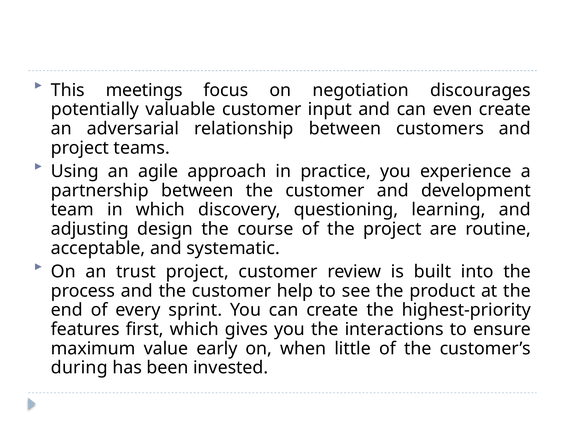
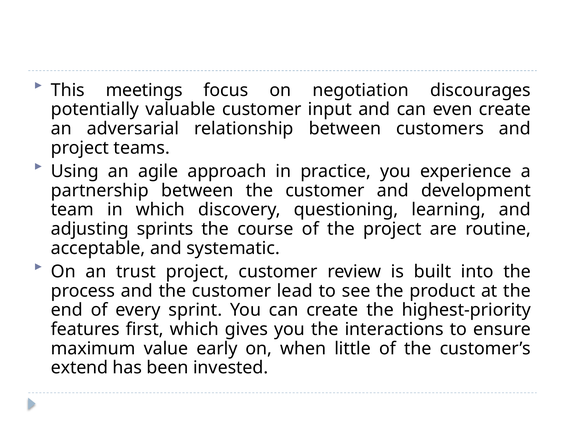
design: design -> sprints (165, 229)
help: help -> lead (295, 291)
during: during -> extend (79, 367)
